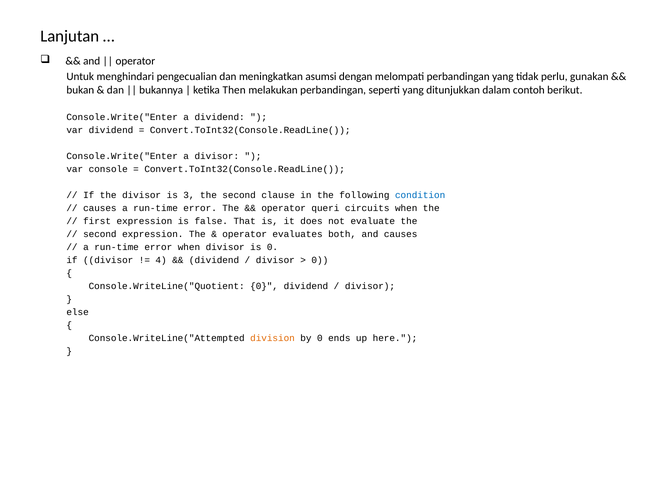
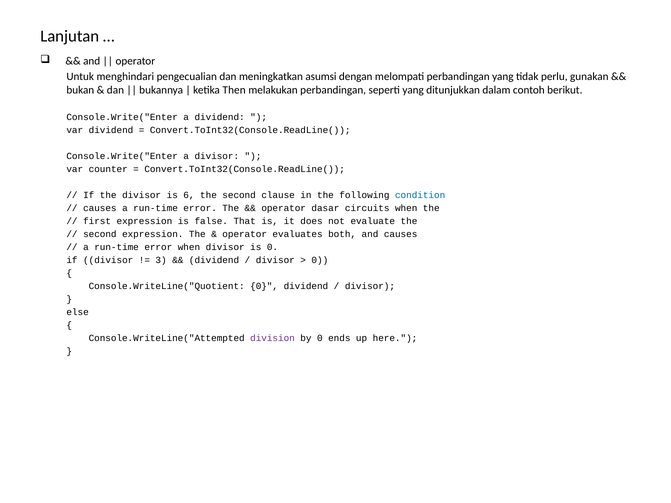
console: console -> counter (108, 169)
3: 3 -> 6 (189, 195)
queri: queri -> dasar (325, 208)
4: 4 -> 3 (161, 260)
division colour: orange -> purple (273, 338)
